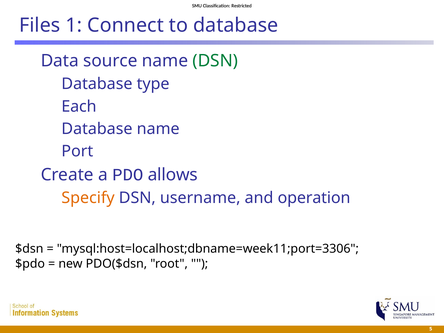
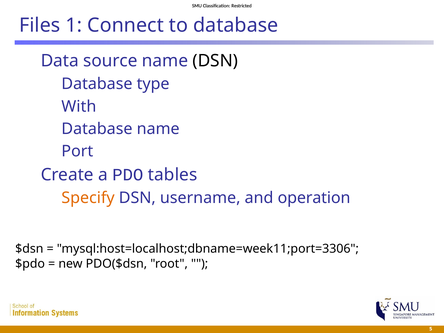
DSN colour: green -> black (215, 61)
Each: Each -> With (79, 106)
allows: allows -> tables (173, 175)
